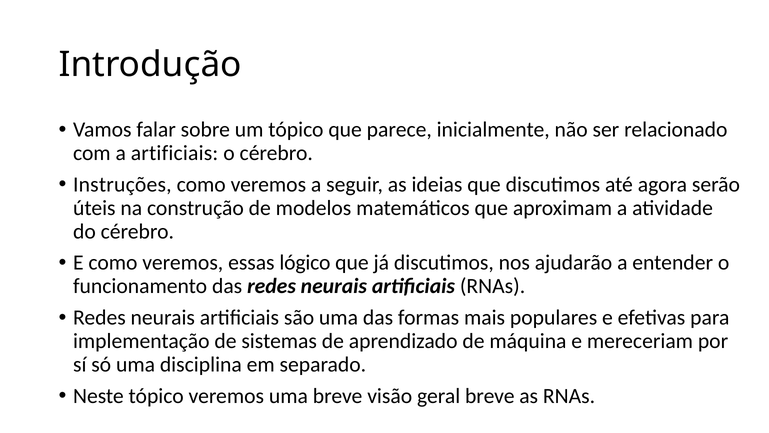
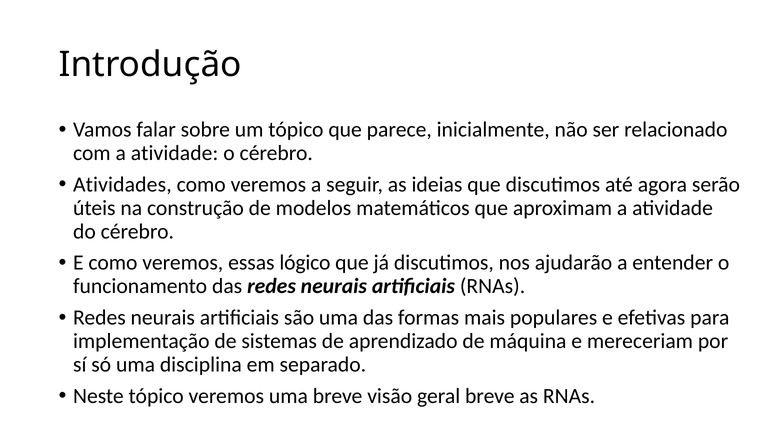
com a artificiais: artificiais -> atividade (175, 153)
Instruções: Instruções -> Atividades (122, 184)
